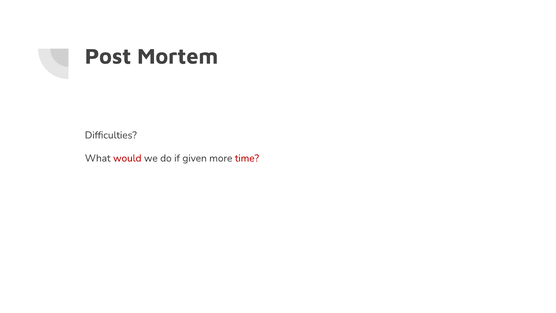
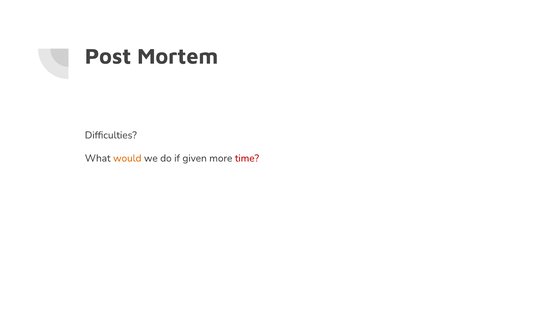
would colour: red -> orange (127, 158)
